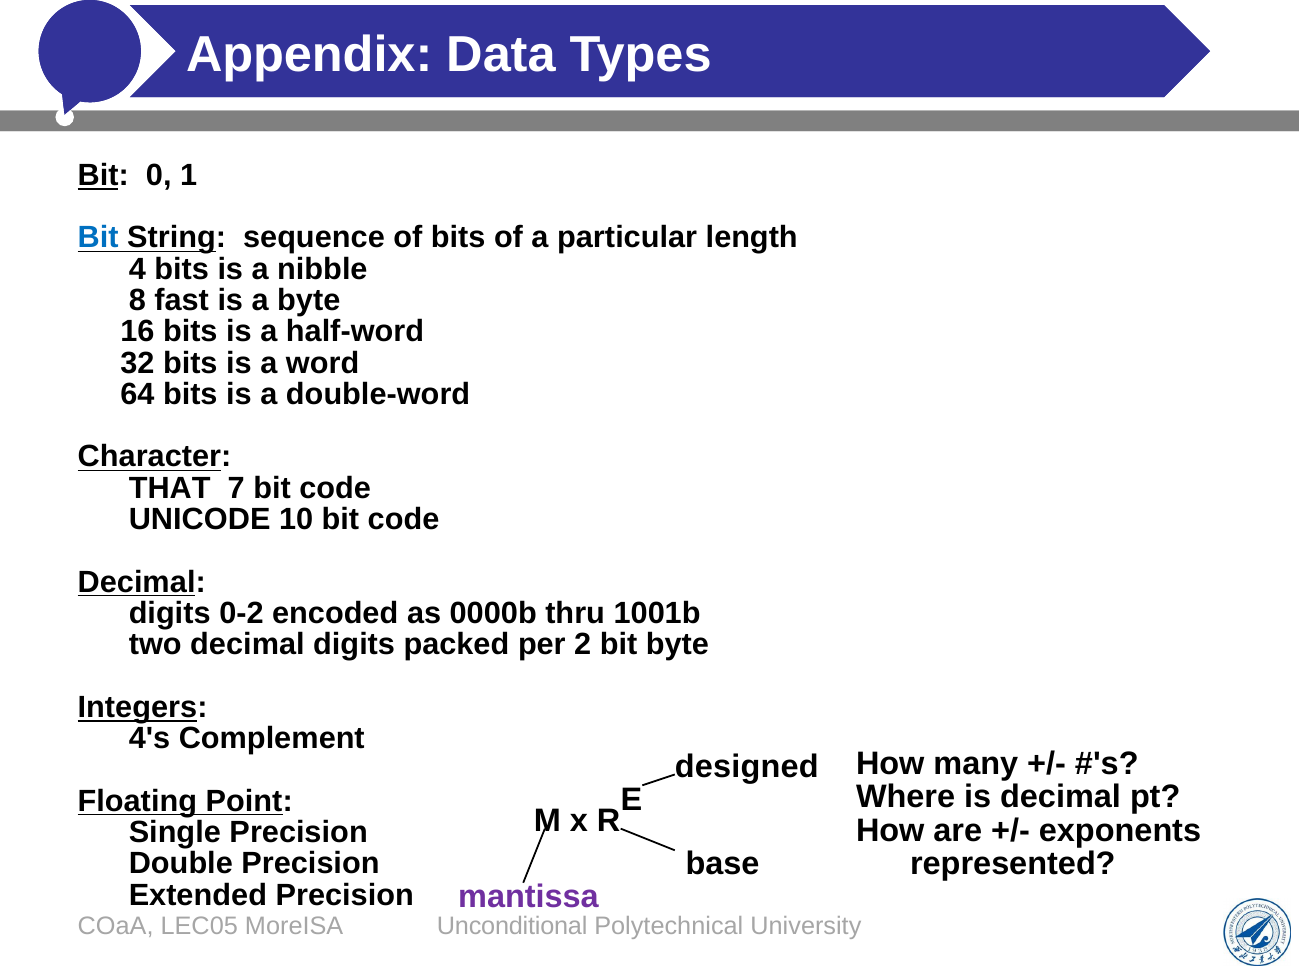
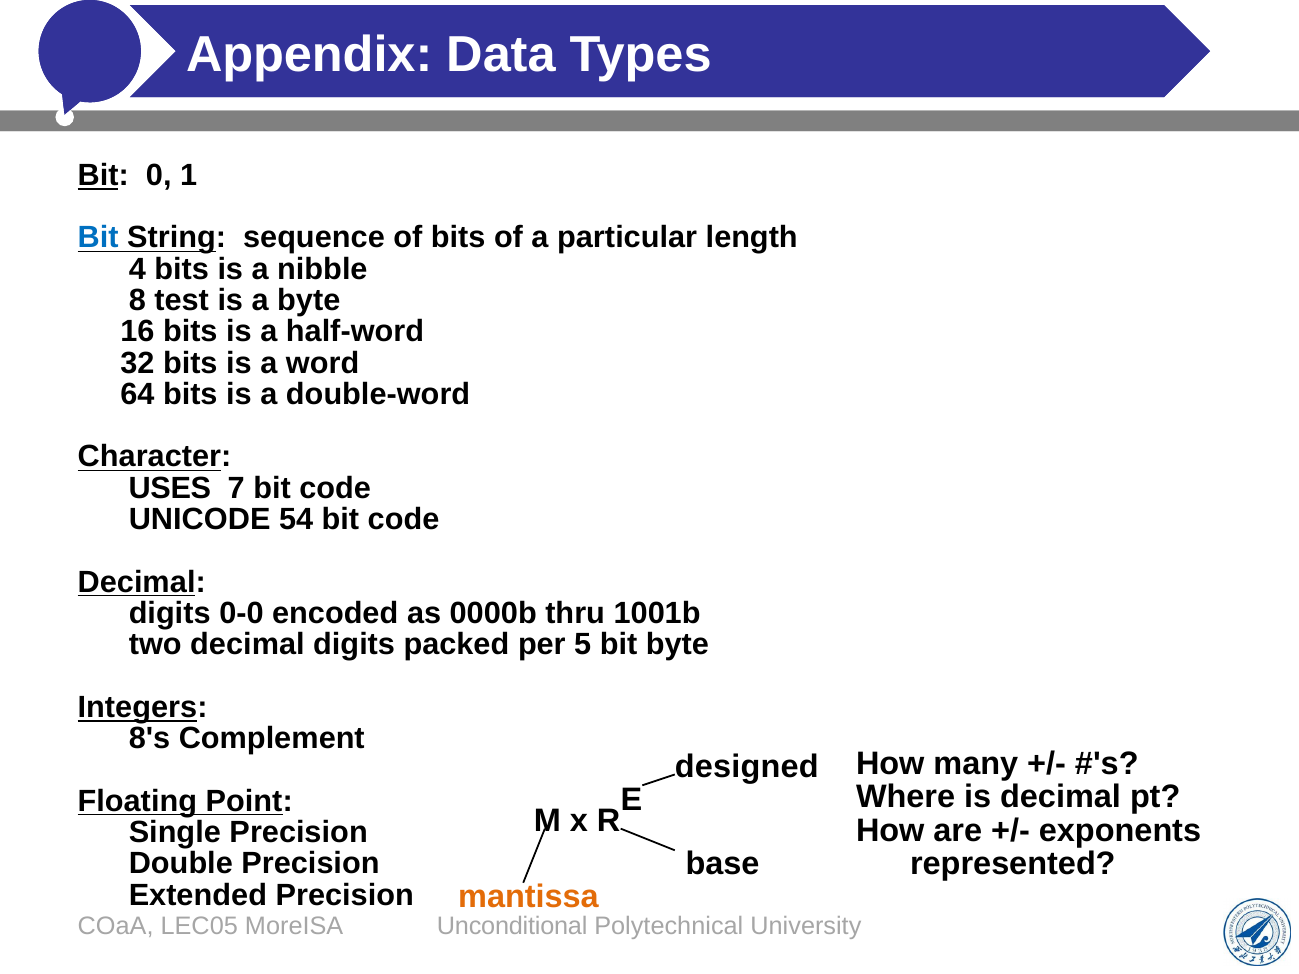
fast: fast -> test (182, 300)
THAT: THAT -> USES (170, 488)
10: 10 -> 54 (296, 520)
0-2: 0-2 -> 0-0 (241, 613)
2: 2 -> 5 (583, 645)
4's: 4's -> 8's (149, 739)
mantissa colour: purple -> orange (529, 897)
